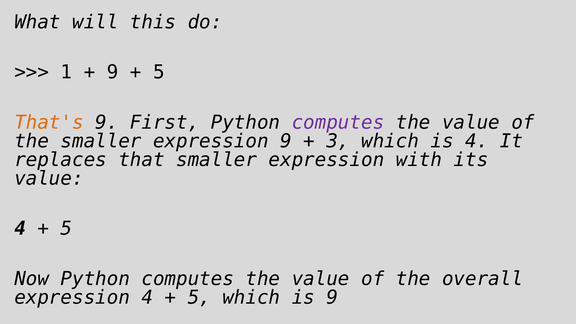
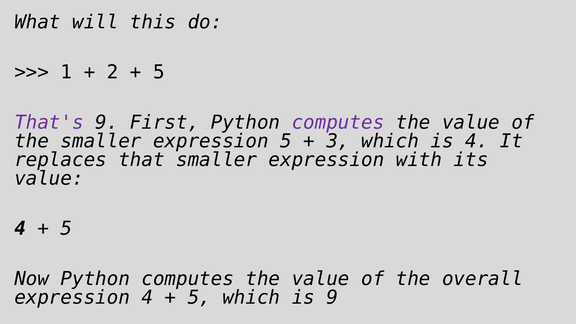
9: 9 -> 2 (113, 72)
That's colour: orange -> purple (49, 122)
expression 9: 9 -> 5 (286, 141)
